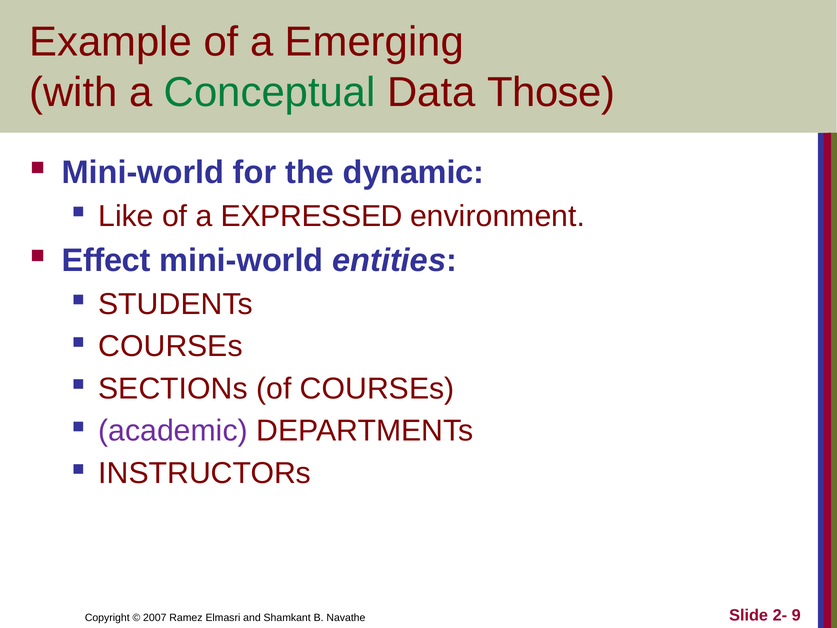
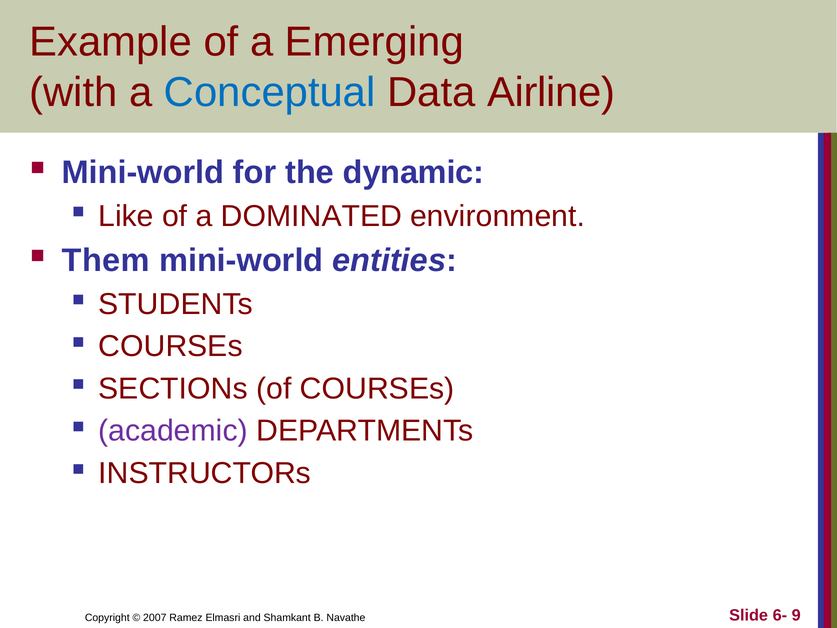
Conceptual colour: green -> blue (270, 92)
Those: Those -> Airline (551, 92)
EXPRESSED: EXPRESSED -> DOMINATED (312, 216)
Effect: Effect -> Them (106, 260)
2-: 2- -> 6- (780, 615)
